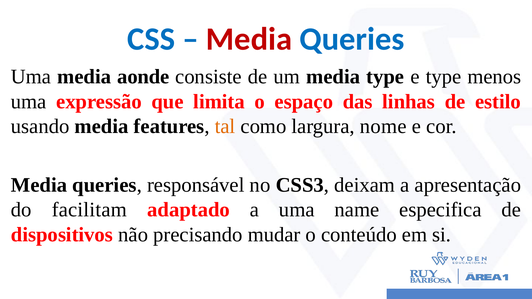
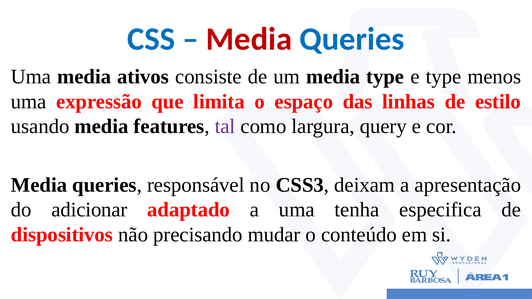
aonde: aonde -> ativos (143, 77)
tal colour: orange -> purple (225, 127)
nome: nome -> query (383, 127)
facilitam: facilitam -> adicionar (89, 210)
name: name -> tenha (357, 210)
